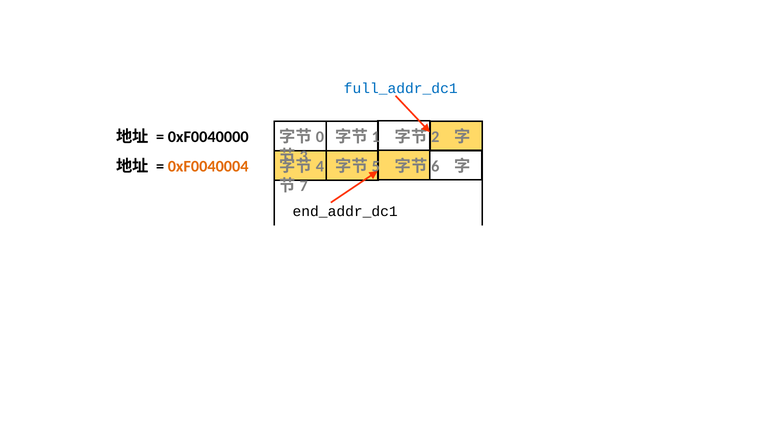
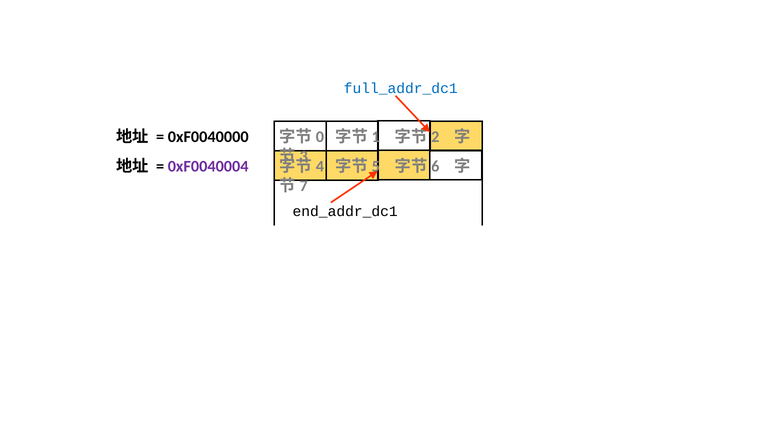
0xF0040004 colour: orange -> purple (208, 166)
